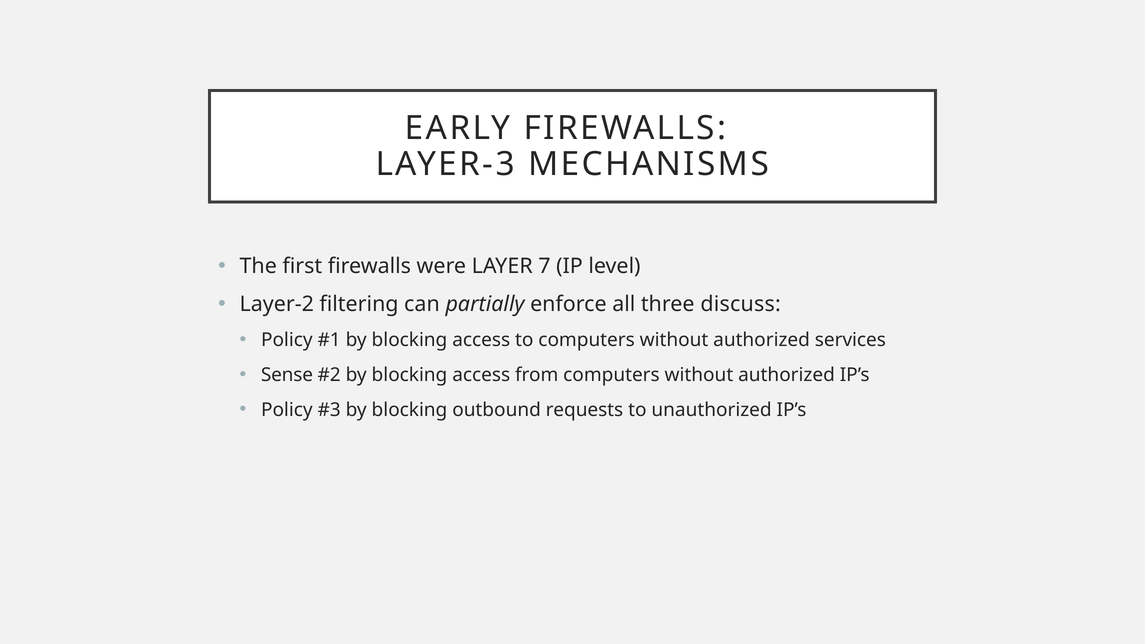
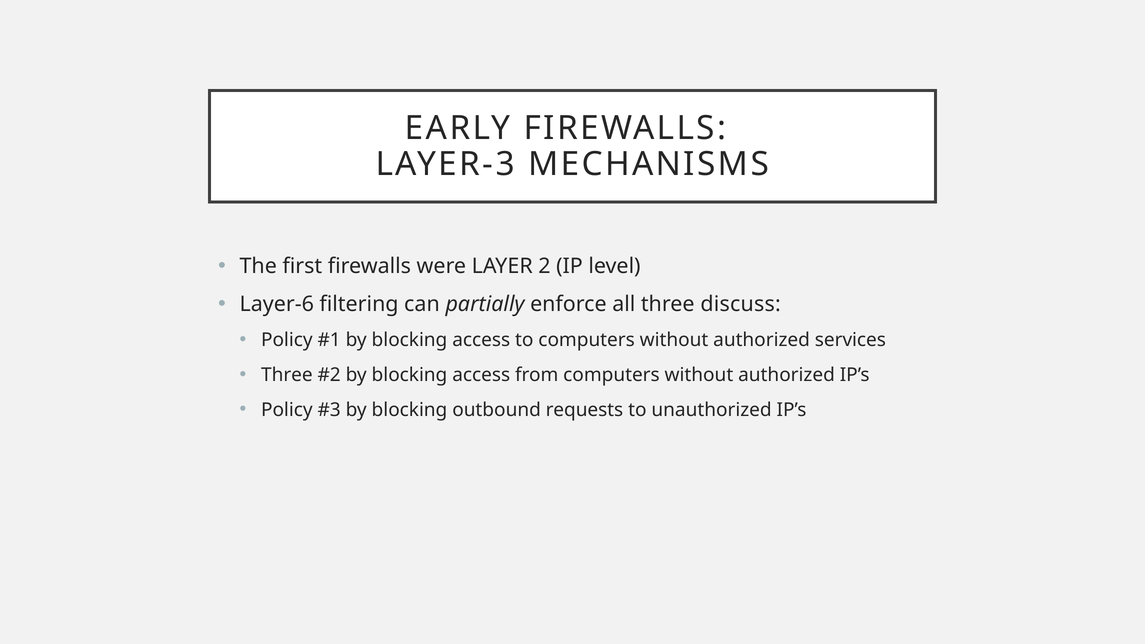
7: 7 -> 2 (544, 266)
Layer-2: Layer-2 -> Layer-6 (277, 304)
Sense: Sense -> Three (287, 375)
